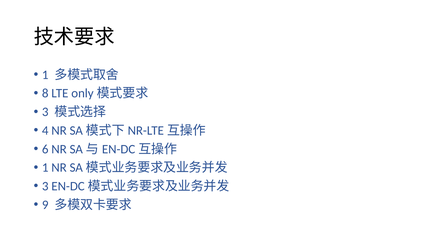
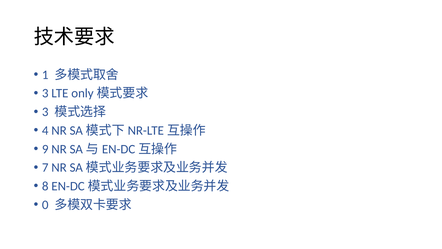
8: 8 -> 3 (45, 93)
6: 6 -> 9 (45, 149)
1: 1 -> 7 (45, 167)
3: 3 -> 8 (45, 186)
9: 9 -> 0 (45, 204)
